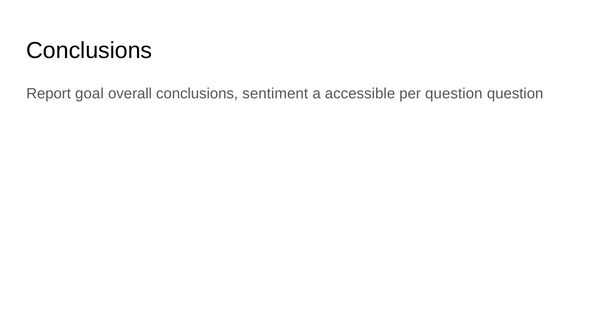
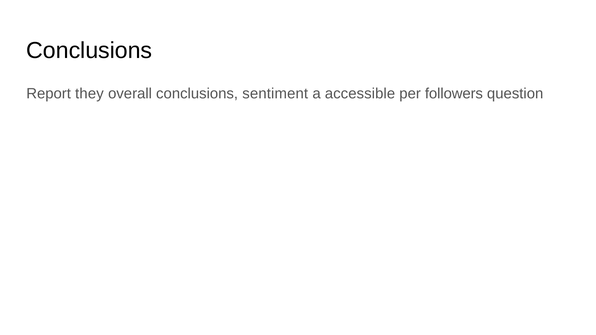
goal: goal -> they (89, 94)
per question: question -> followers (454, 94)
